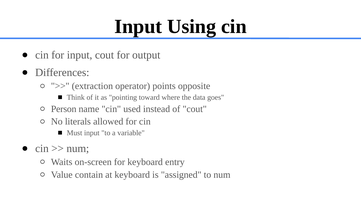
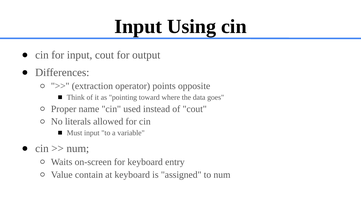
Person: Person -> Proper (64, 109)
